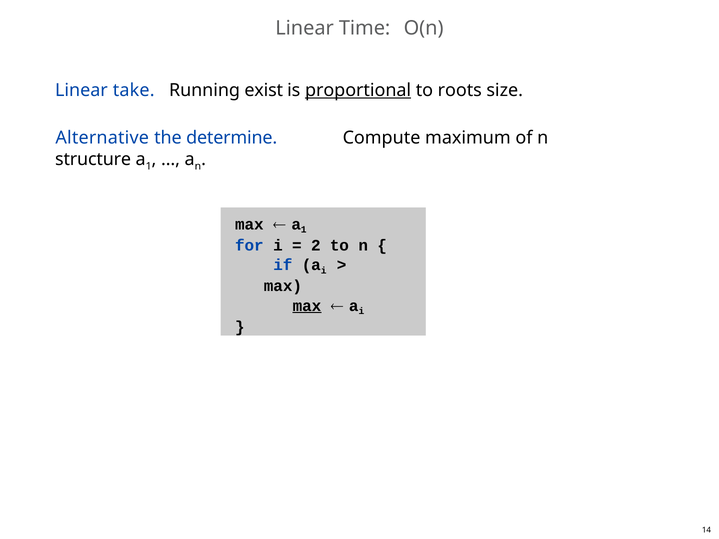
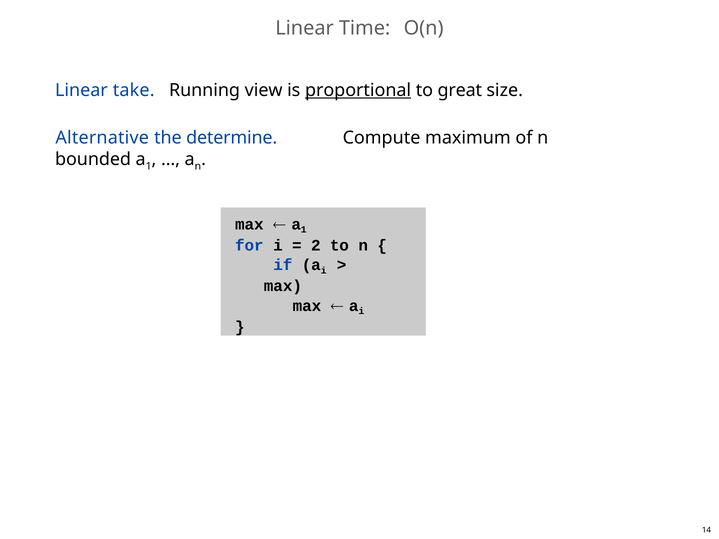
exist: exist -> view (264, 90)
roots: roots -> great (460, 90)
structure: structure -> bounded (93, 160)
max underline: present -> none (307, 306)
